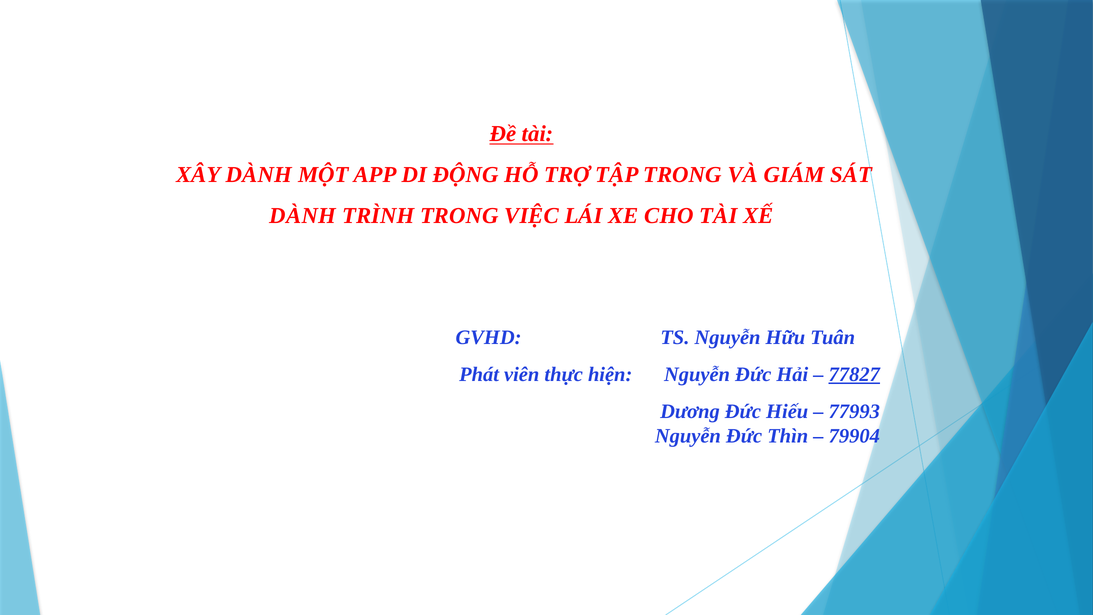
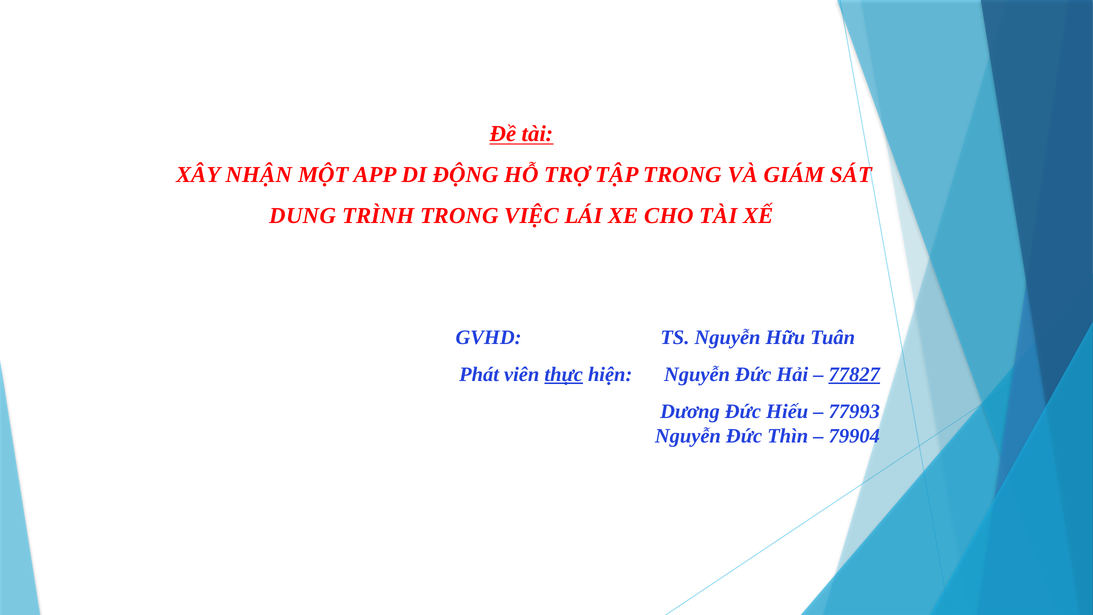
XÂY DÀNH: DÀNH -> NHẬN (259, 175)
DÀNH: DÀNH -> DUNG (303, 216)
thực underline: none -> present (564, 374)
